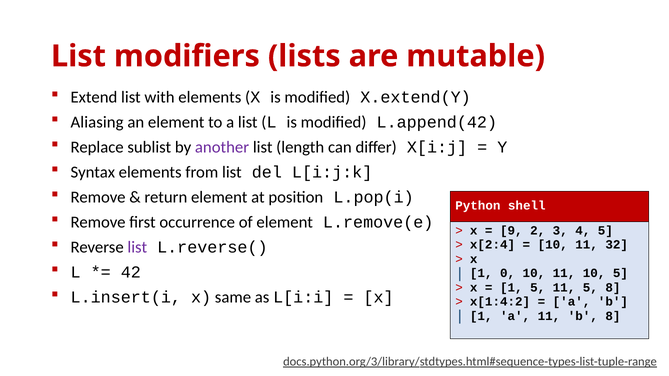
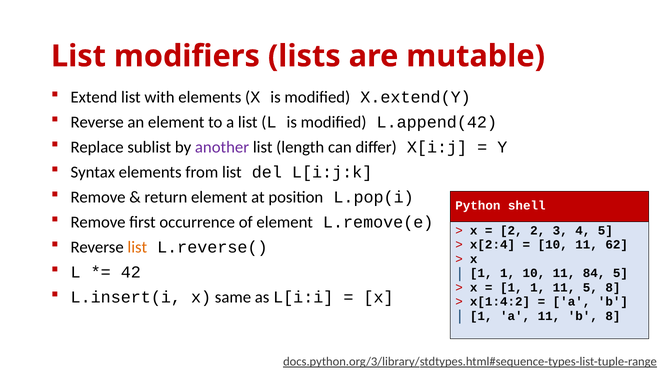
Aliasing: Aliasing -> Reverse (97, 122)
9: 9 -> 2 (511, 231)
list colour: purple -> orange (137, 248)
32: 32 -> 62 (617, 245)
0: 0 -> 1 (508, 273)
11 10: 10 -> 84 (594, 273)
5: 5 -> 1 (538, 288)
